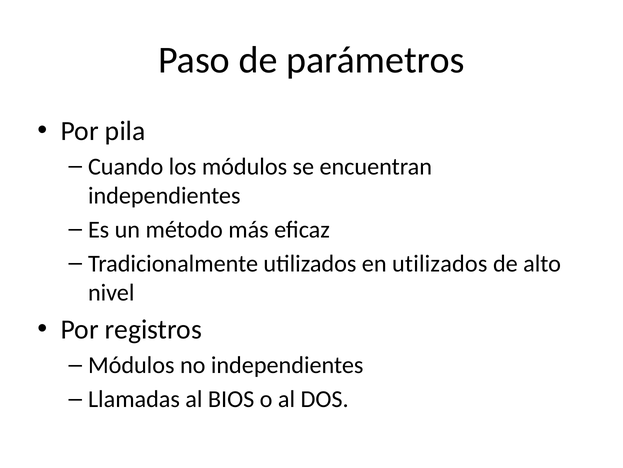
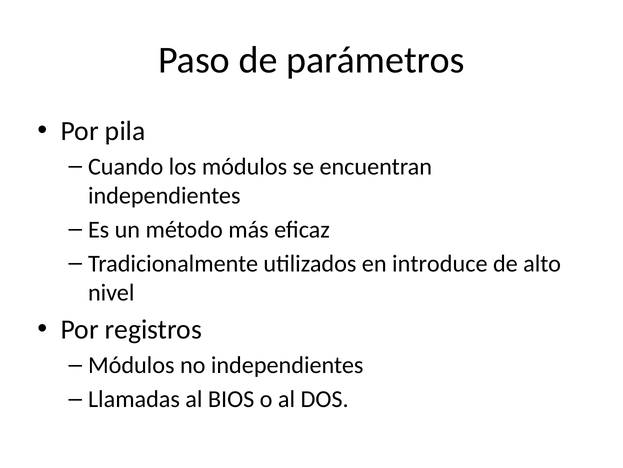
en utilizados: utilizados -> introduce (440, 263)
